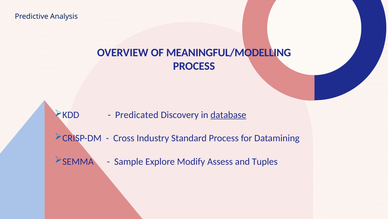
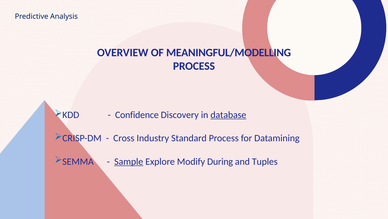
Predicated: Predicated -> Confidence (137, 114)
Sample underline: none -> present (129, 161)
Assess: Assess -> During (220, 161)
